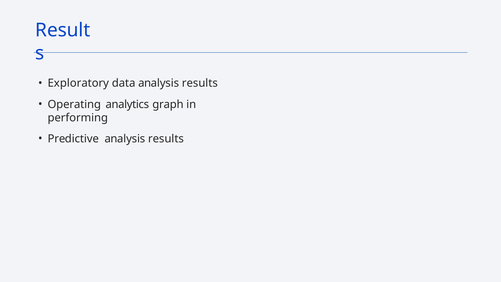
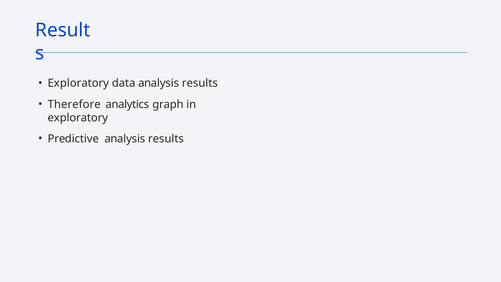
Operating: Operating -> Therefore (74, 104)
performing: performing -> exploratory (78, 118)
